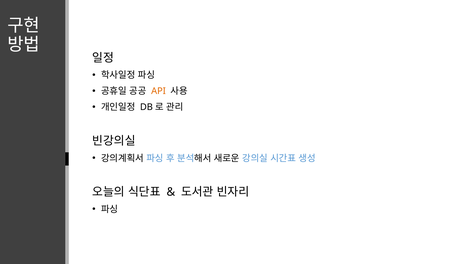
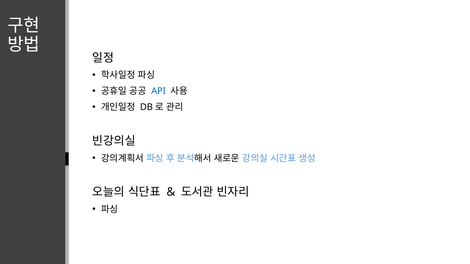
API colour: orange -> blue (159, 91)
